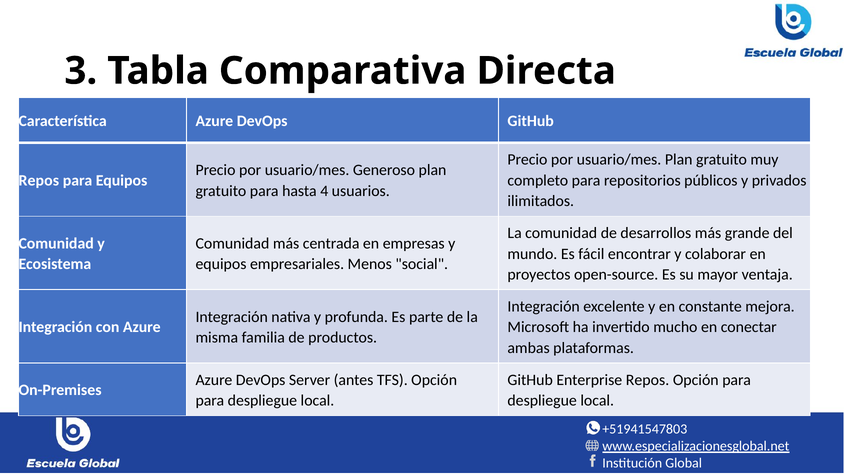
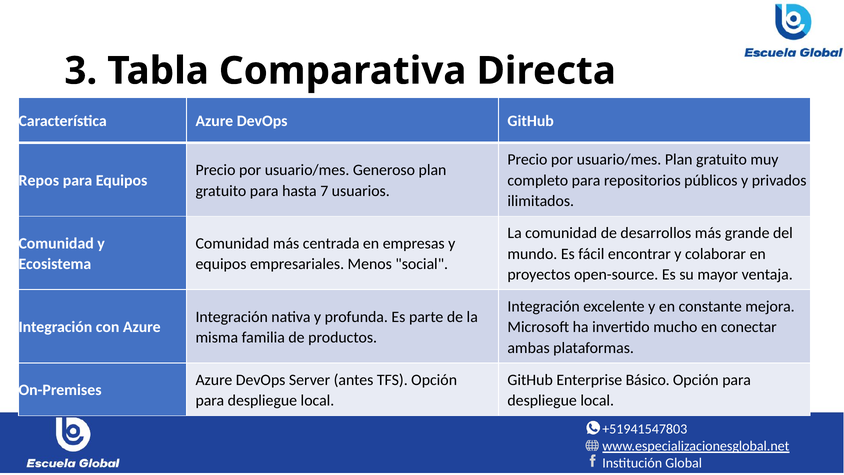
4: 4 -> 7 (324, 191)
Enterprise Repos: Repos -> Básico (648, 380)
